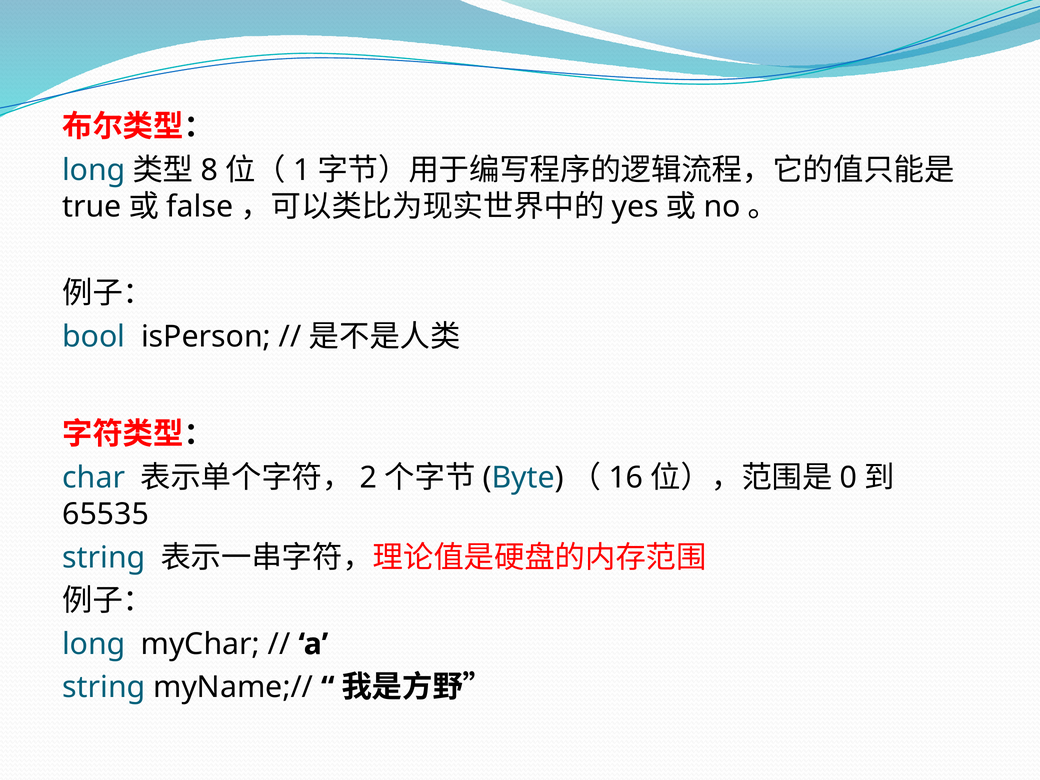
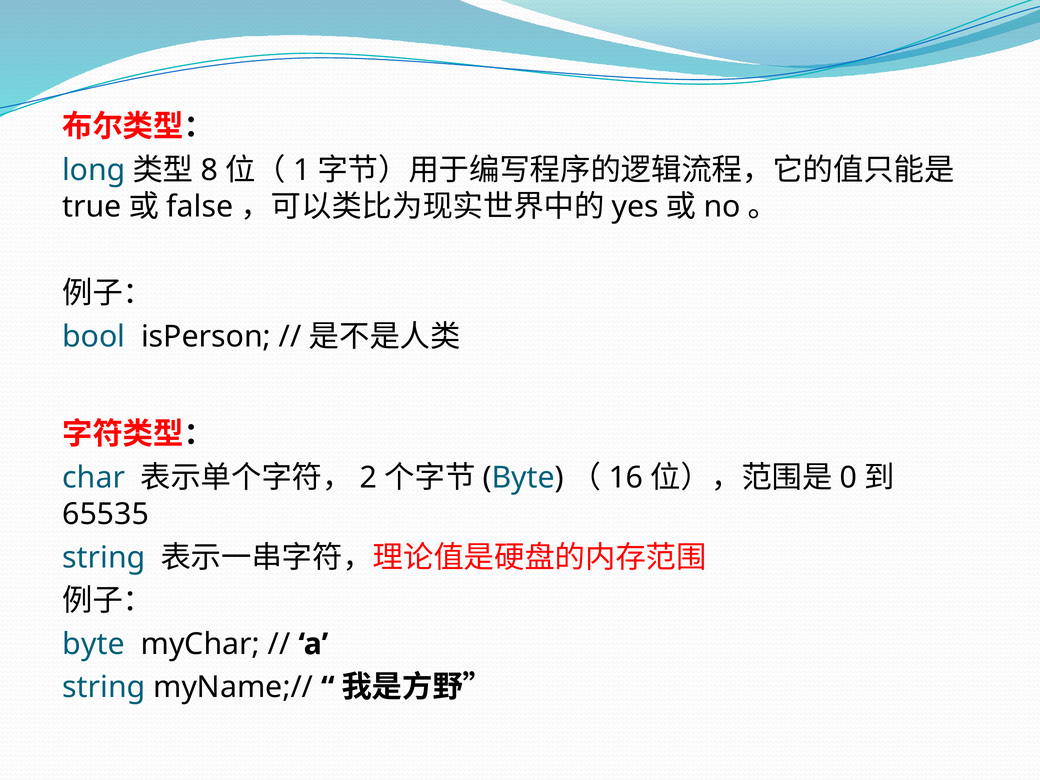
long: long -> byte (94, 644)
